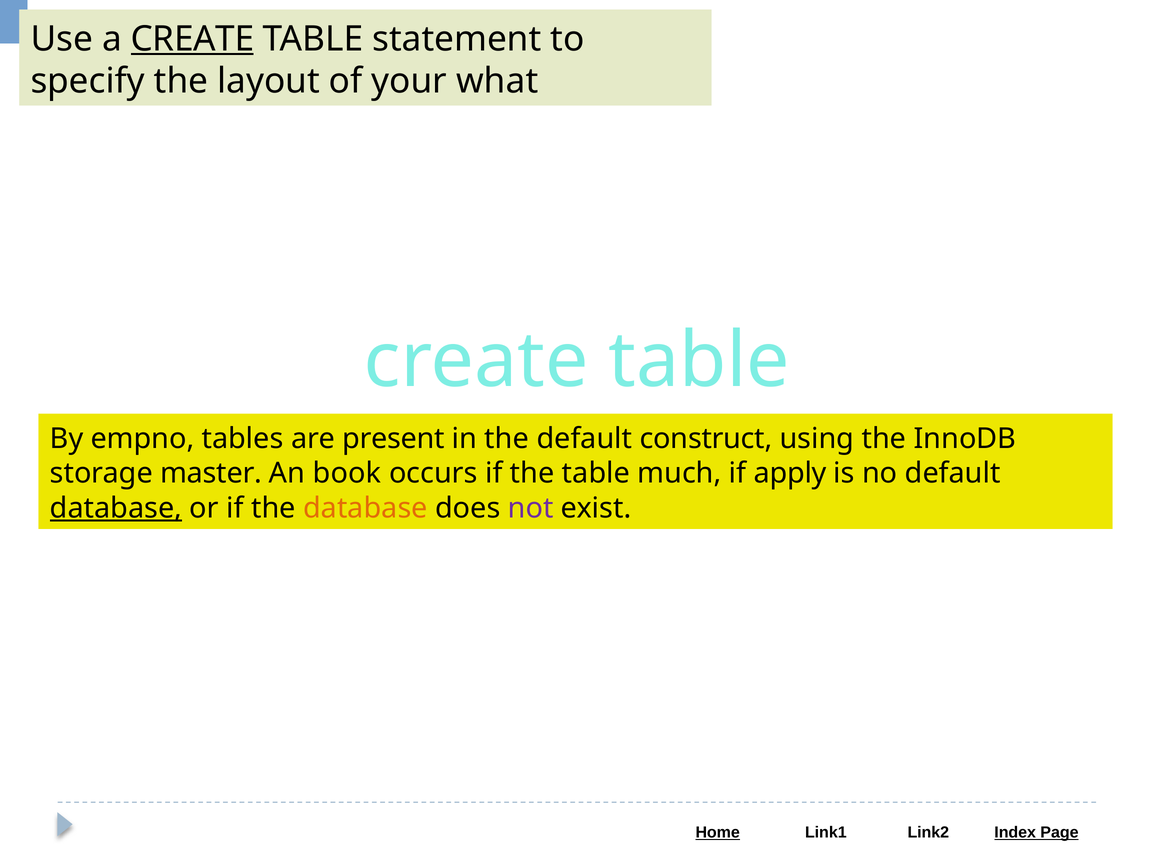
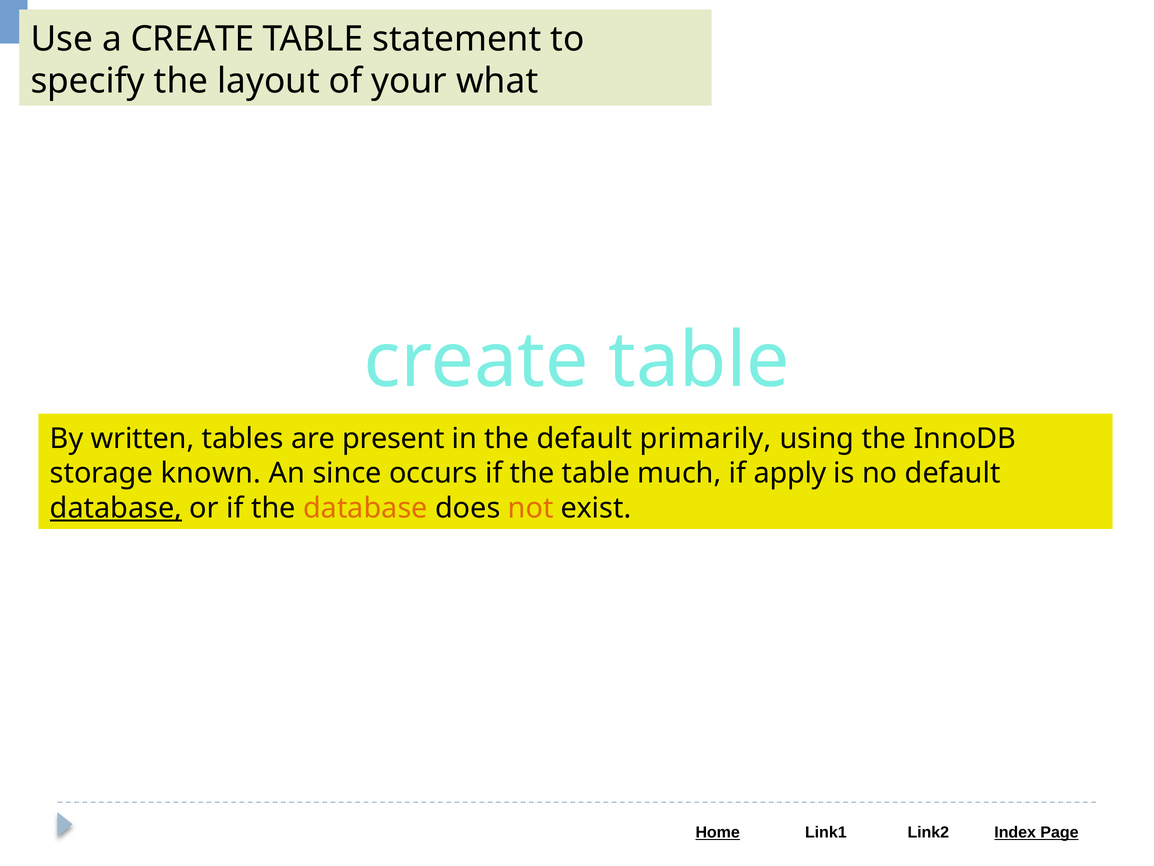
CREATE underline: present -> none (192, 39)
empno: empno -> written (143, 438)
construct: construct -> primarily (706, 438)
master: master -> known (211, 473)
book: book -> since (347, 473)
not colour: purple -> orange (531, 508)
